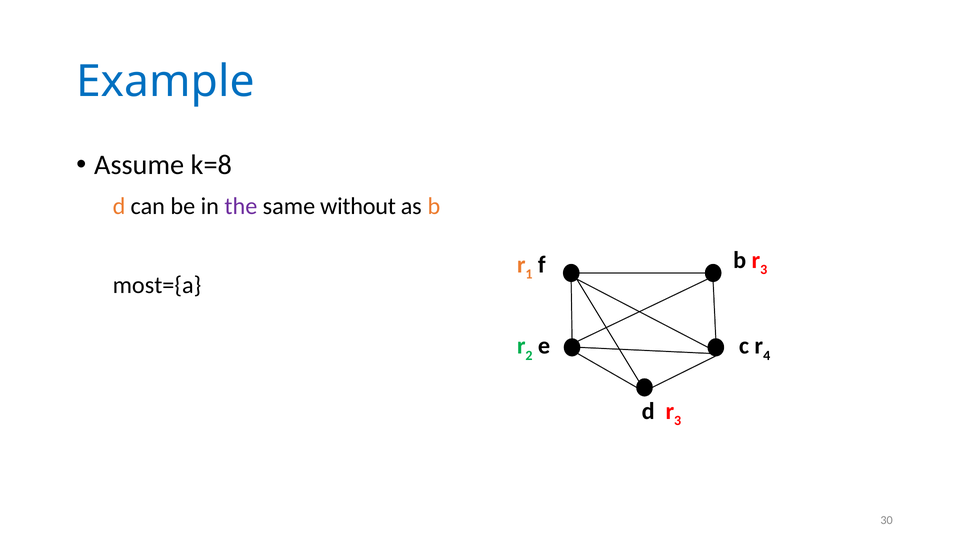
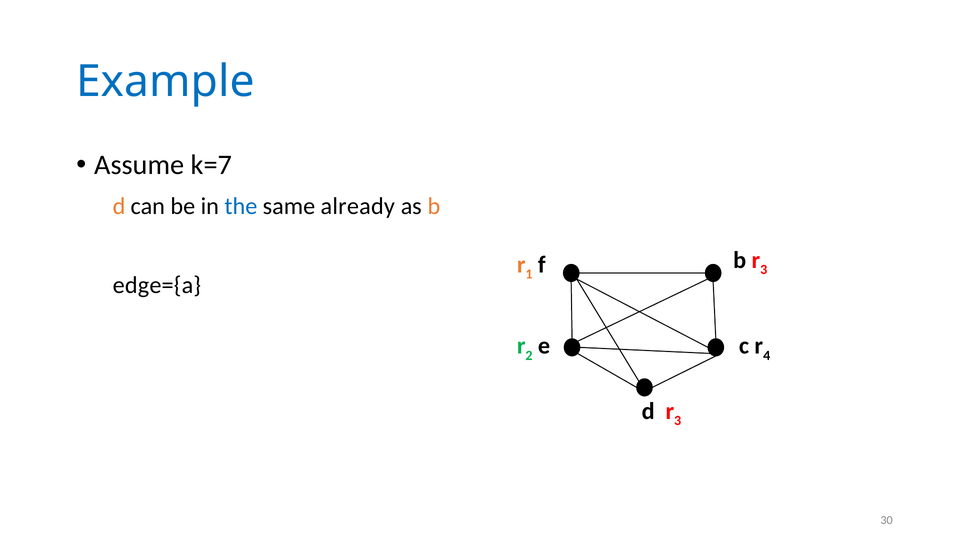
k=8: k=8 -> k=7 (211, 165)
the colour: purple -> blue (241, 207)
without: without -> already (358, 207)
most={a: most={a -> edge={a (157, 285)
